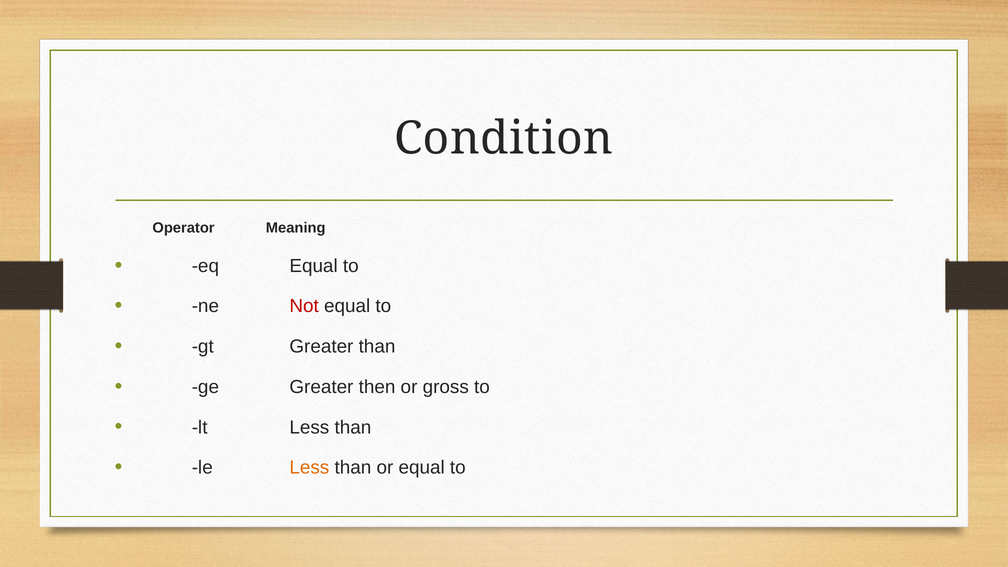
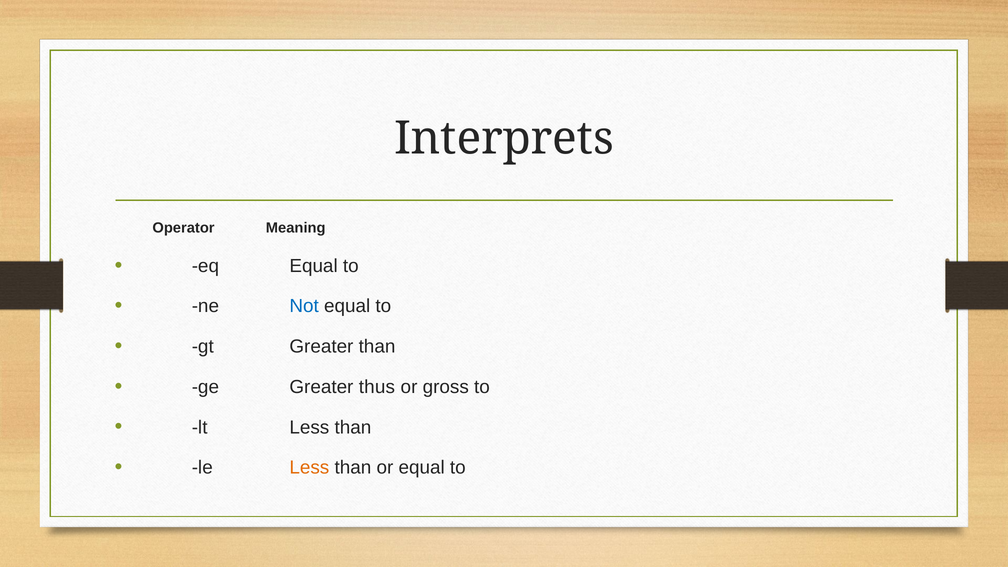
Condition: Condition -> Interprets (504, 138)
Not colour: red -> blue (304, 306)
then: then -> thus (377, 387)
